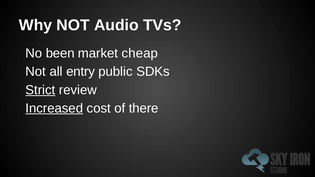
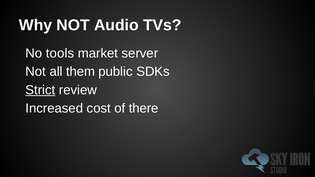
been: been -> tools (60, 53)
cheap: cheap -> server (140, 53)
entry: entry -> them (81, 72)
Increased underline: present -> none (54, 108)
